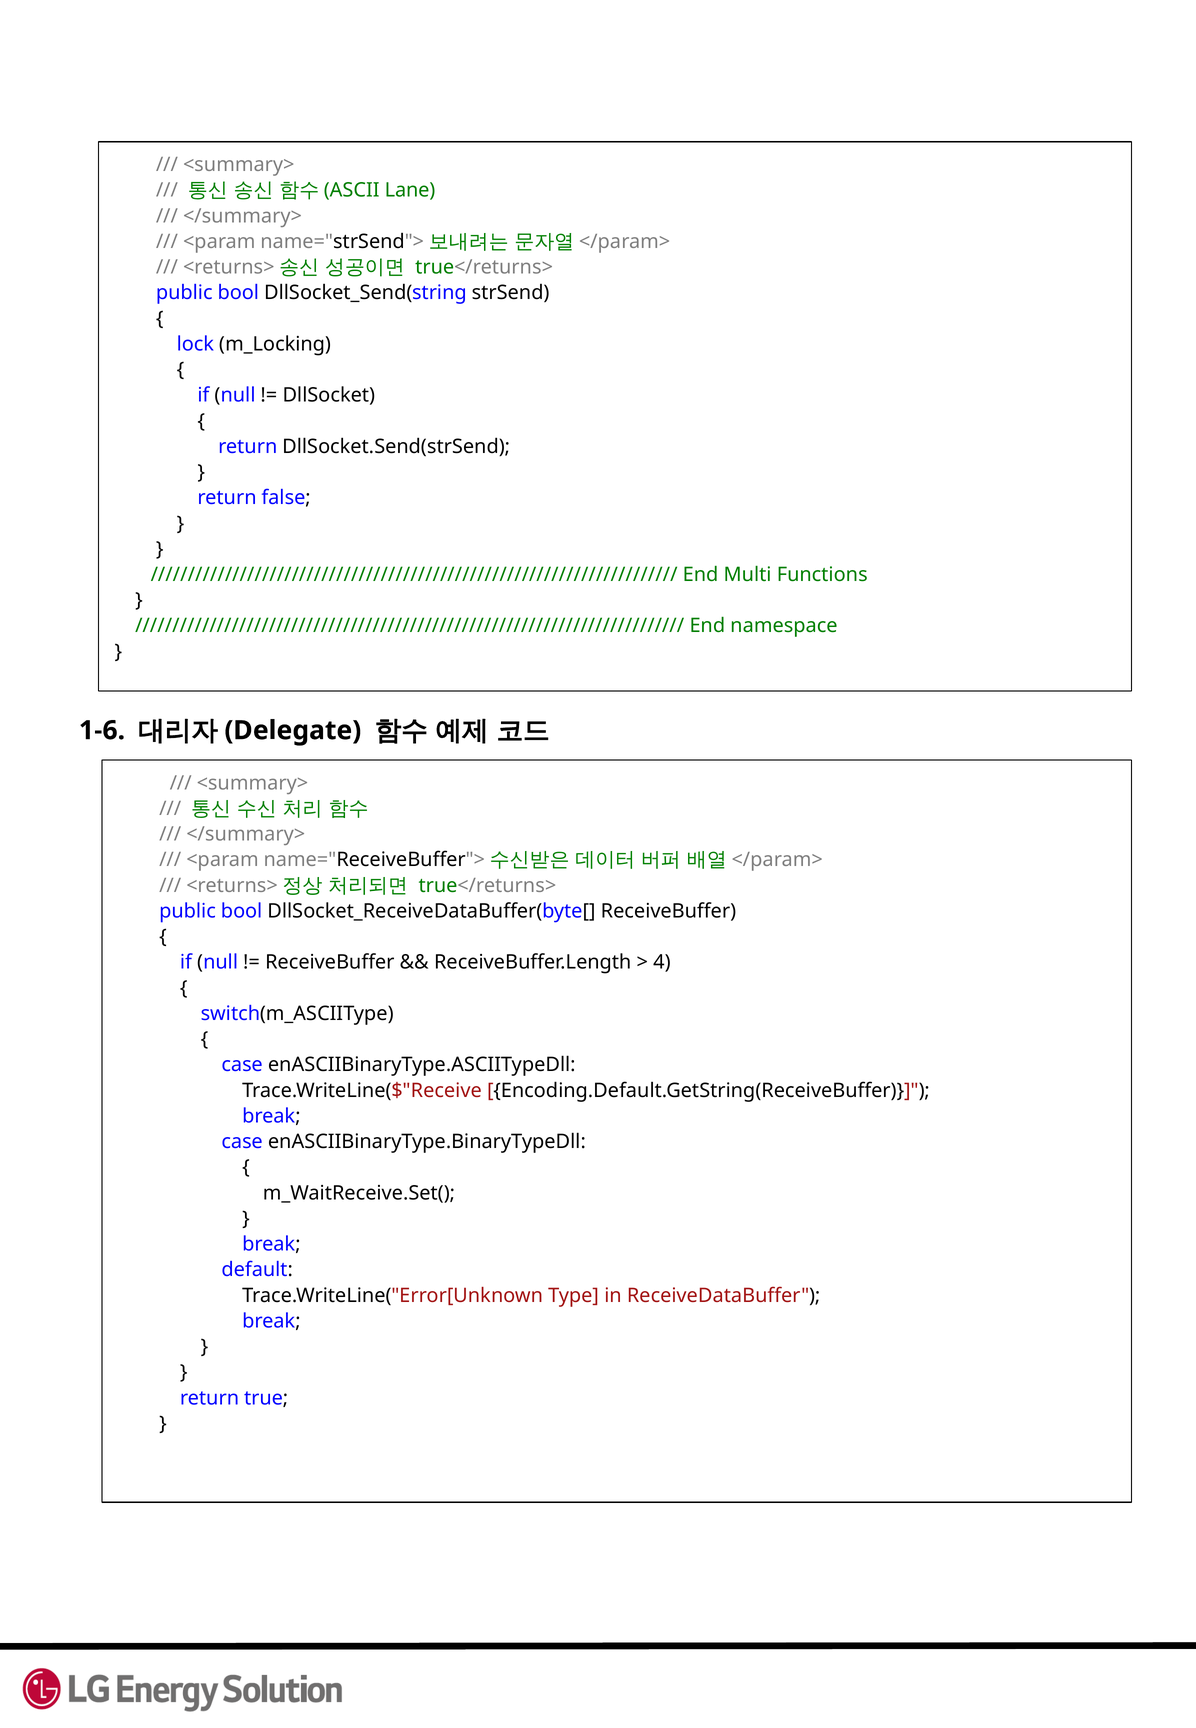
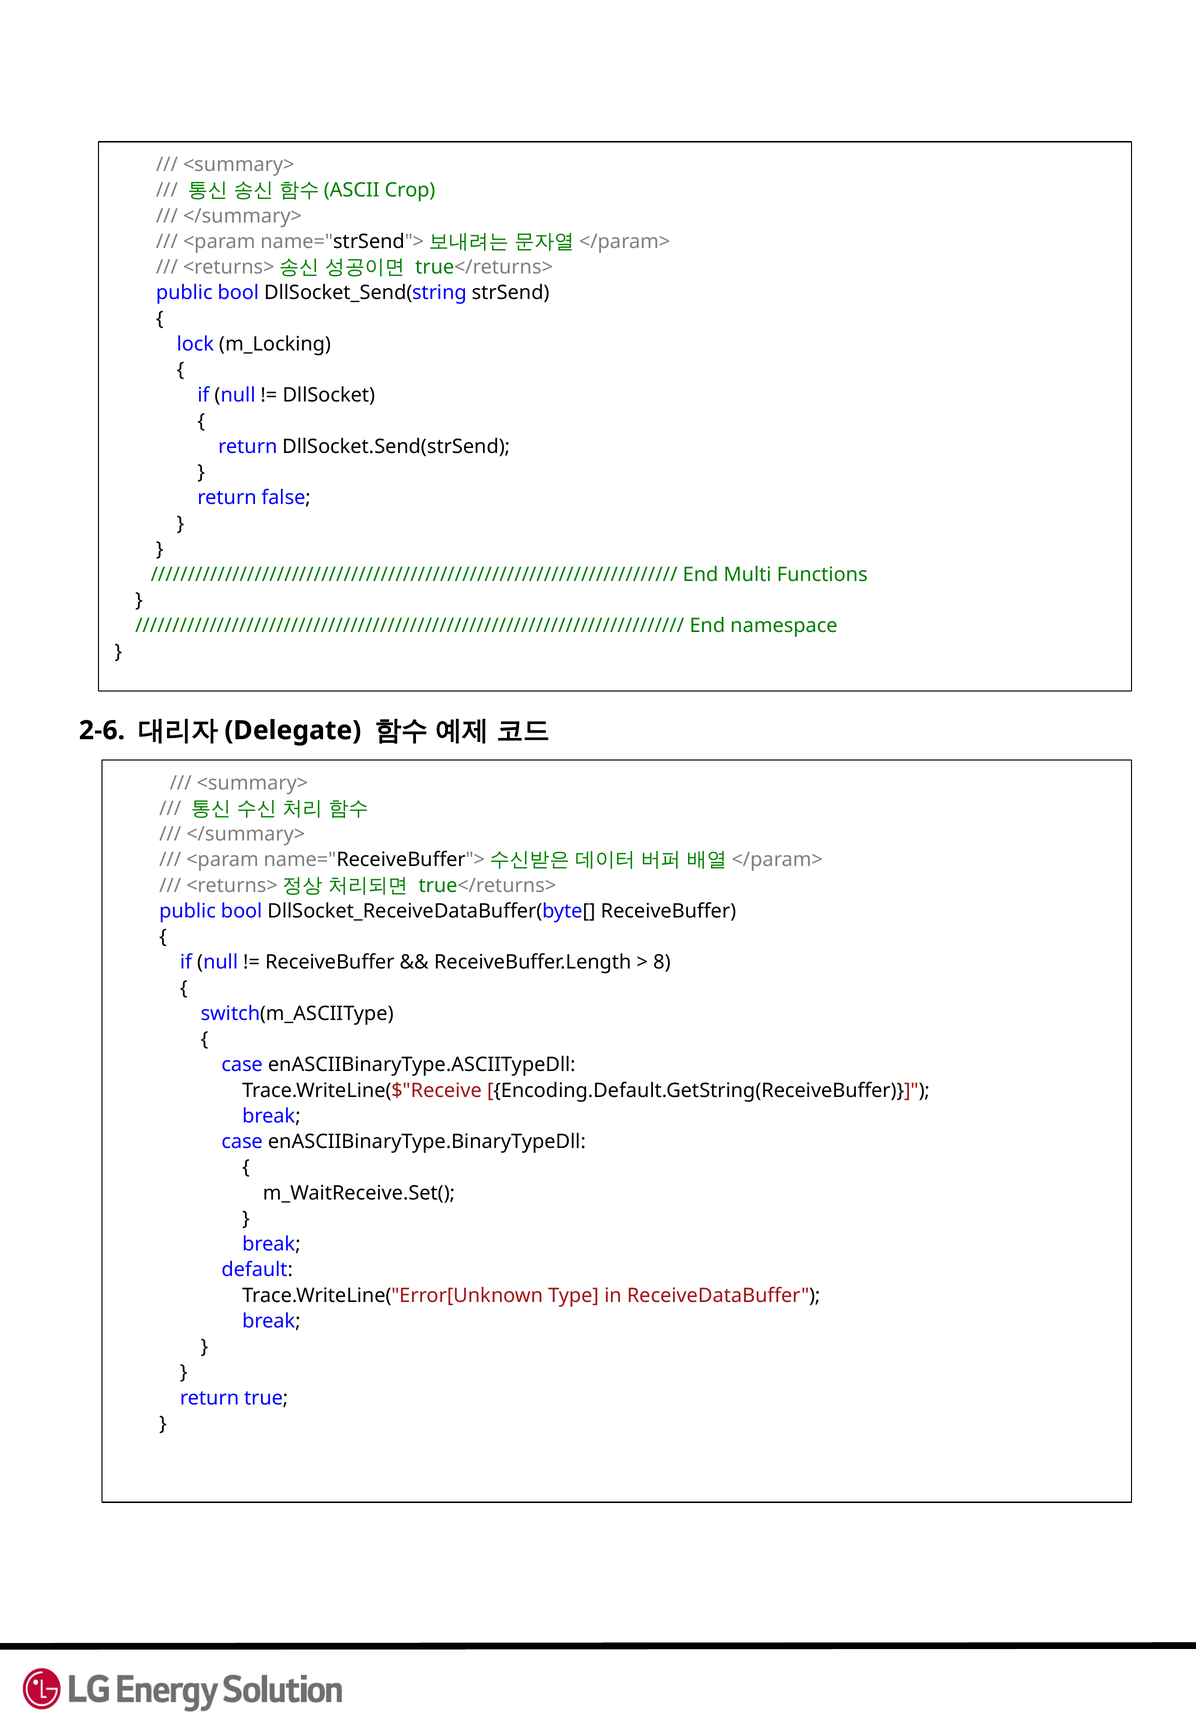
Lane: Lane -> Crop (410, 190)
1-6: 1-6 -> 2-6 (102, 730)
4: 4 -> 8 (662, 962)
